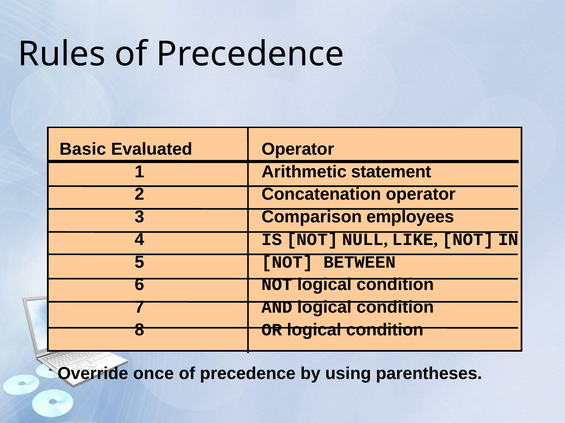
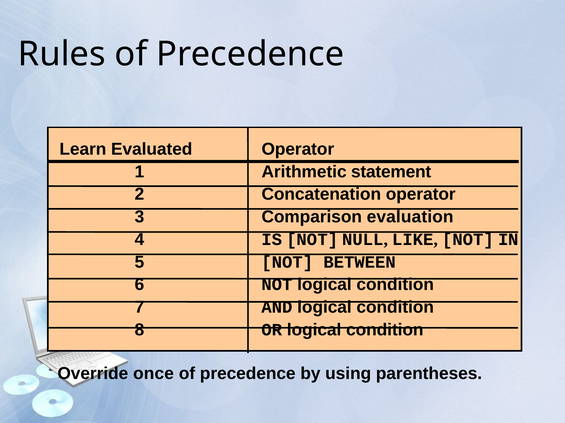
Basic: Basic -> Learn (83, 149)
employees: employees -> evaluation (410, 217)
